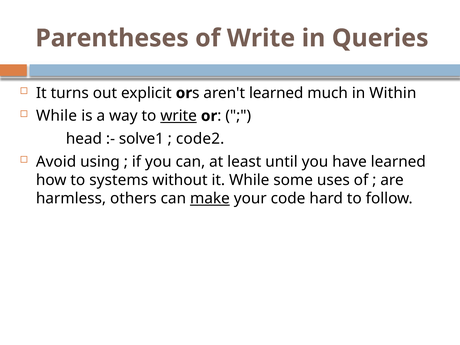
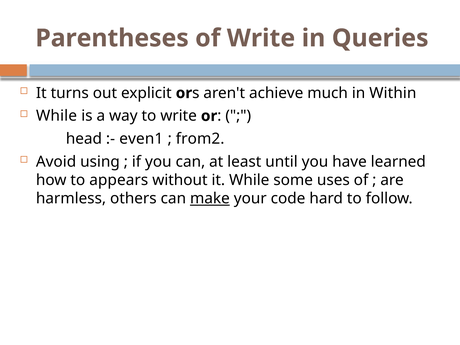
aren't learned: learned -> achieve (276, 93)
write underline: present -> none (179, 116)
solve1: solve1 -> even1 (141, 139)
code2: code2 -> from2 (200, 139)
systems: systems -> appears (119, 180)
